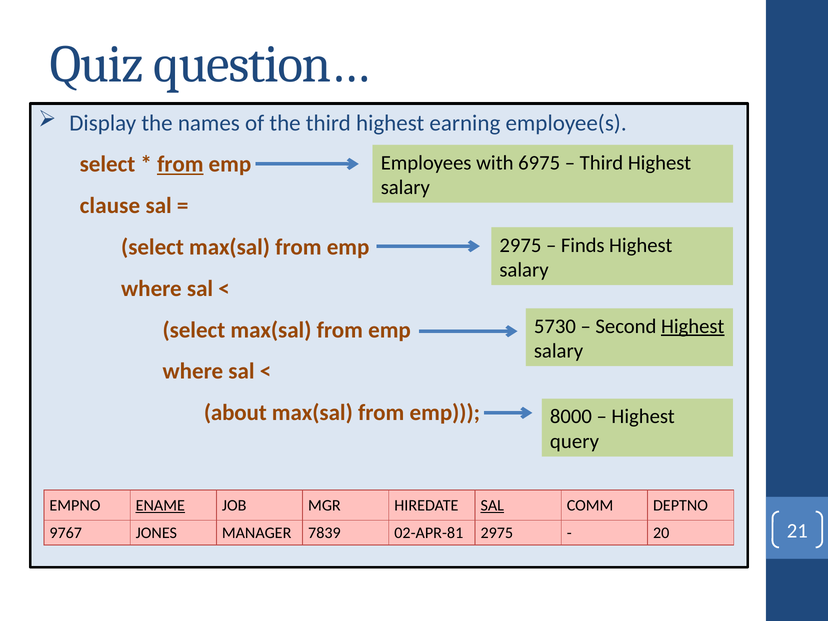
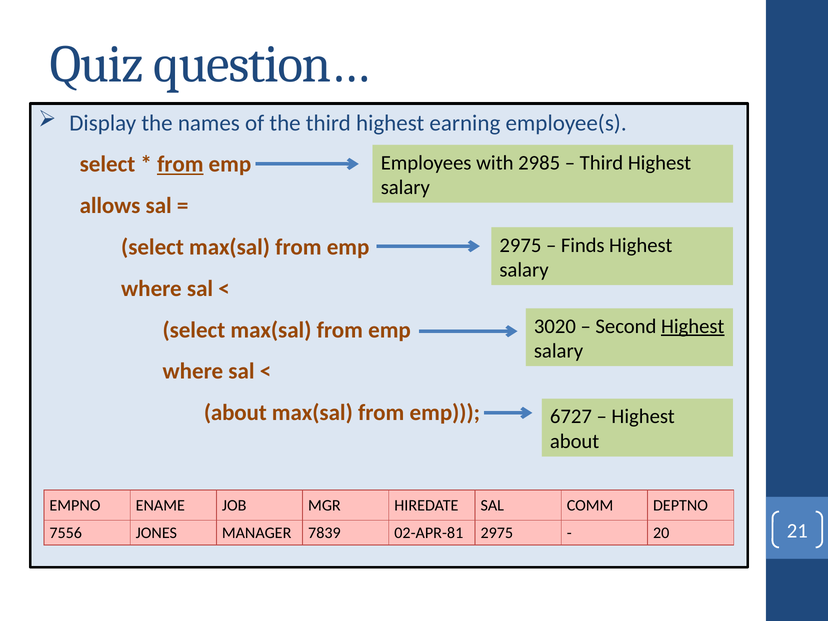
6975: 6975 -> 2985 (539, 163)
clause: clause -> allows (110, 206)
5730: 5730 -> 3020 (555, 326)
8000: 8000 -> 6727 (571, 417)
query: query -> about (575, 441)
ENAME underline: present -> none (160, 505)
SAL underline: present -> none (492, 505)
9767: 9767 -> 7556 (66, 533)
